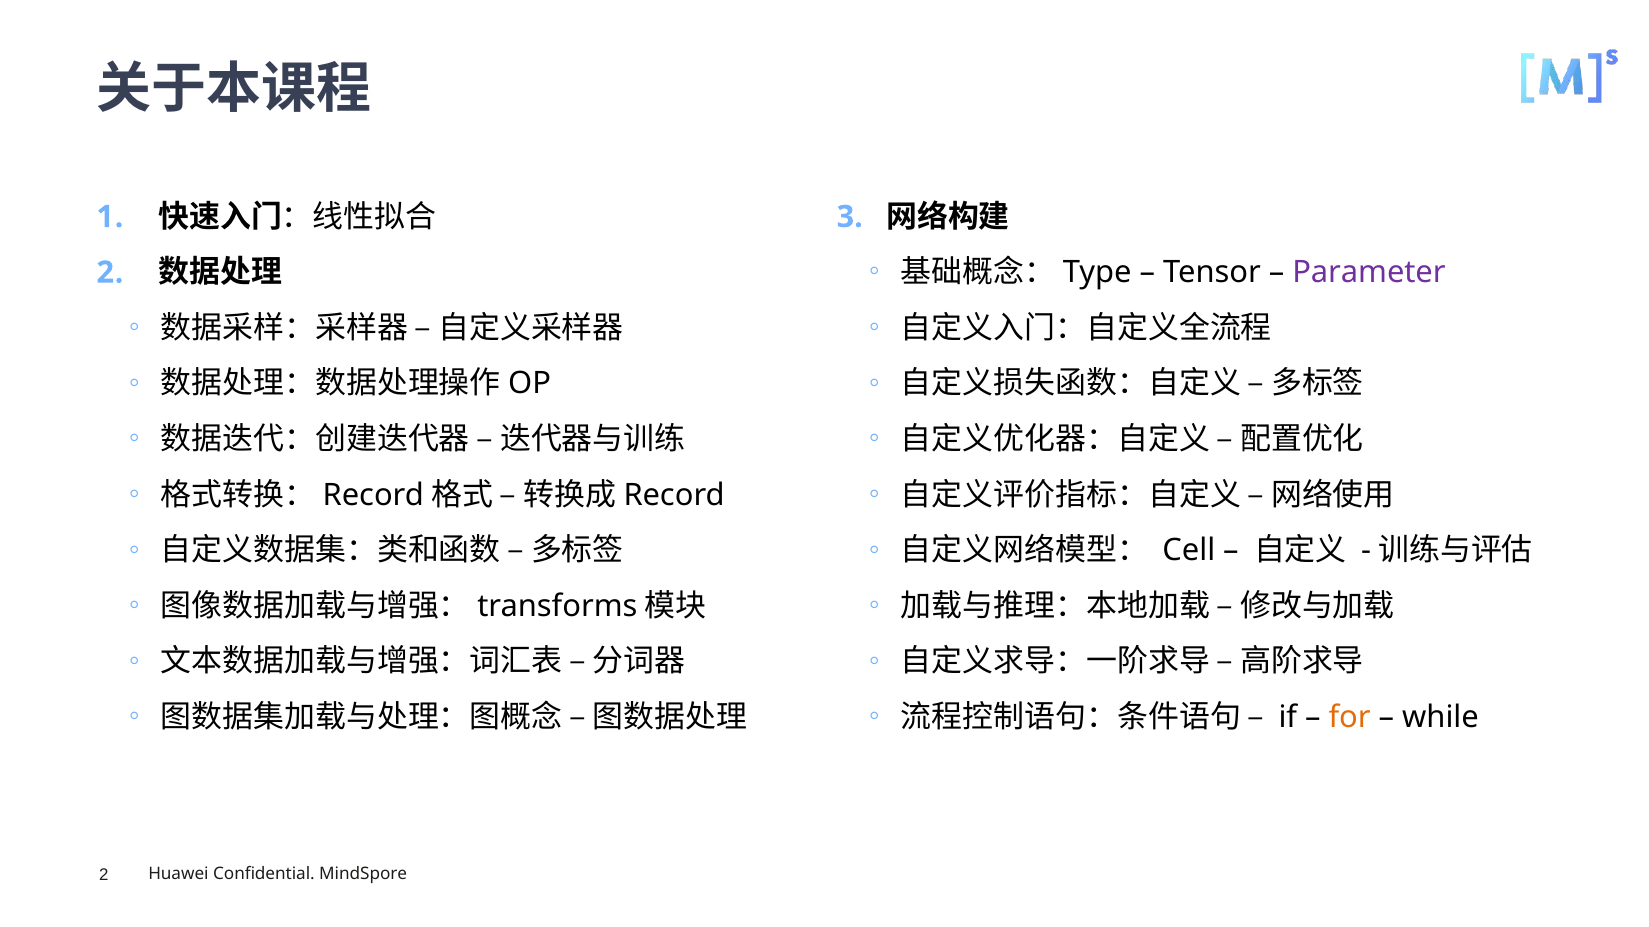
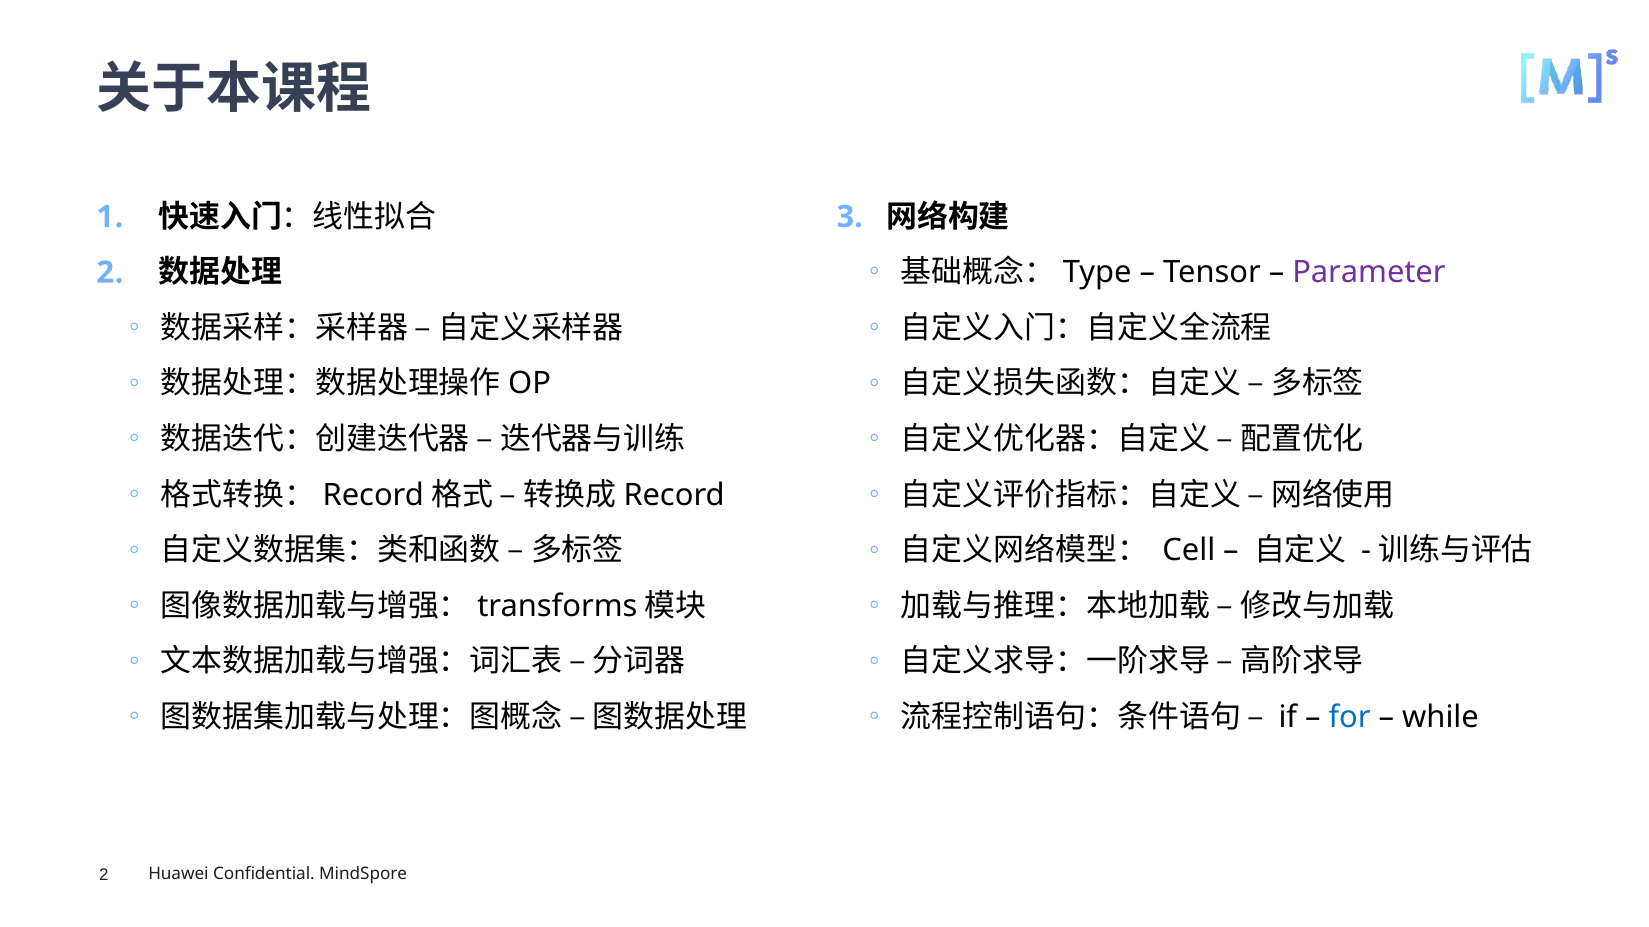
for colour: orange -> blue (1350, 718)
